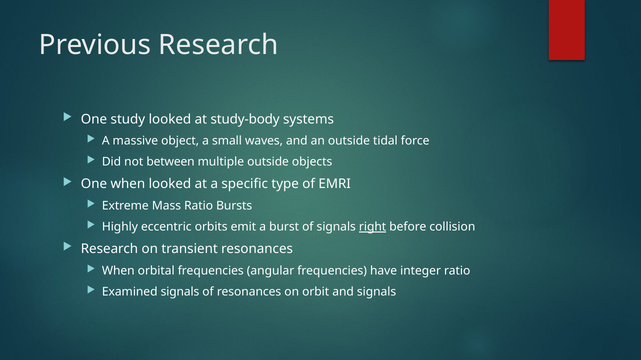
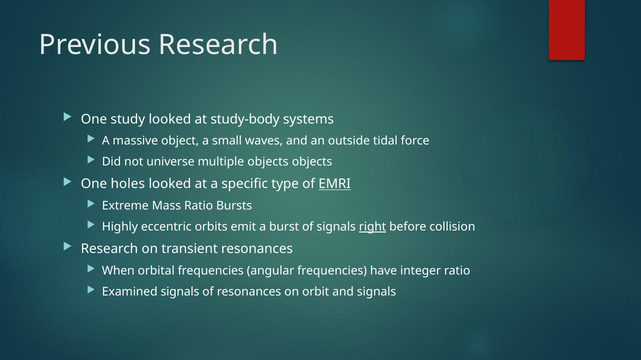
between: between -> universe (170, 162)
multiple outside: outside -> objects (268, 162)
One when: when -> holes (128, 184)
EMRI underline: none -> present (335, 184)
